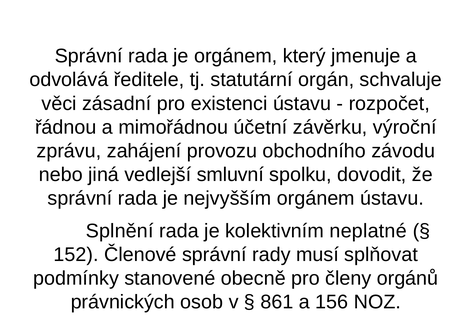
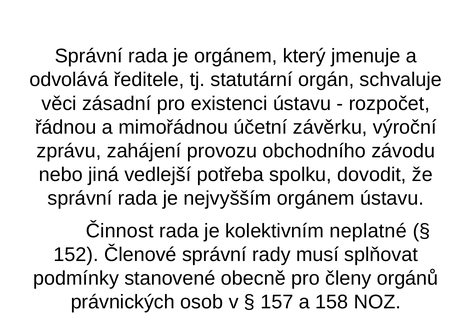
smluvní: smluvní -> potřeba (230, 174)
Splnění: Splnění -> Činnost (120, 231)
861: 861 -> 157 (277, 302)
156: 156 -> 158 (332, 302)
